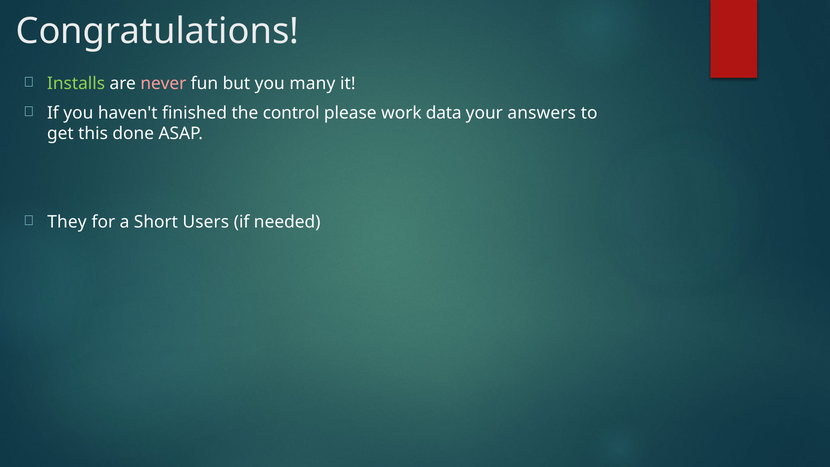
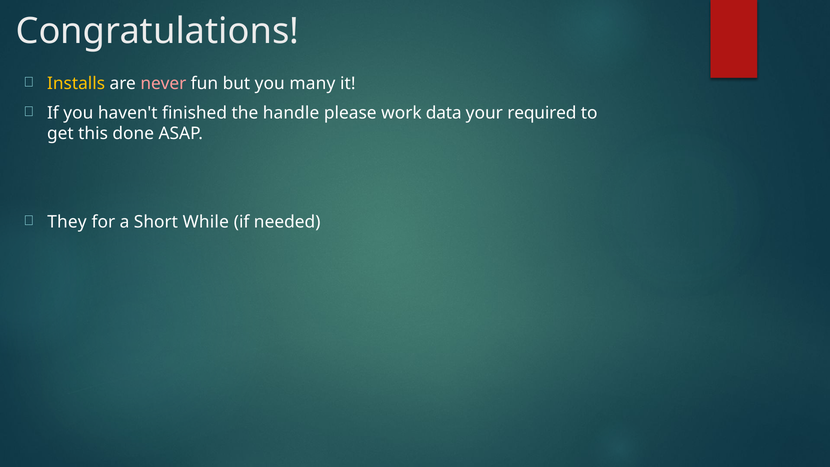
Installs colour: light green -> yellow (76, 83)
control: control -> handle (291, 113)
answers: answers -> required (542, 113)
Users: Users -> While (206, 222)
